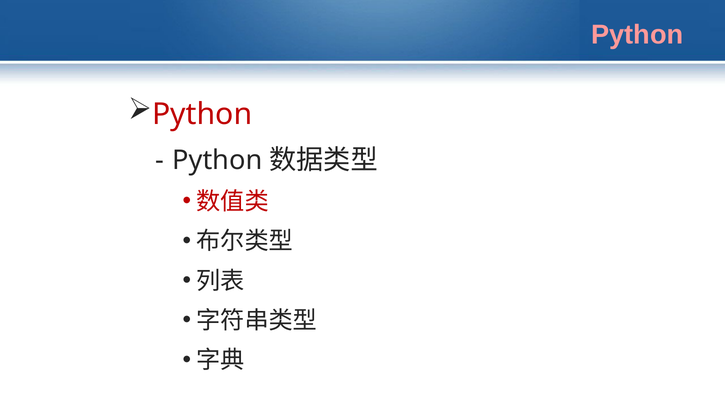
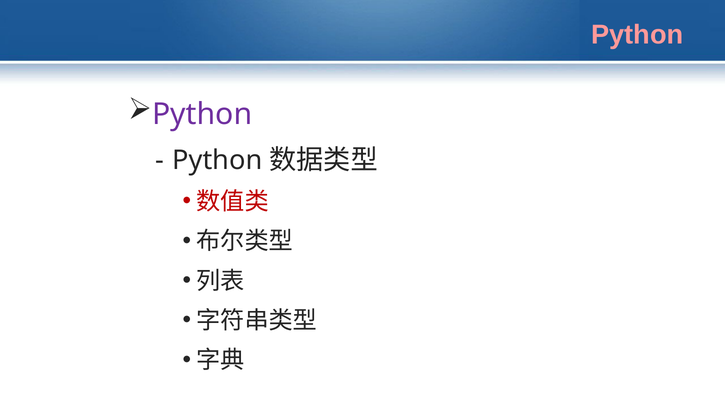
Python colour: red -> purple (202, 114)
